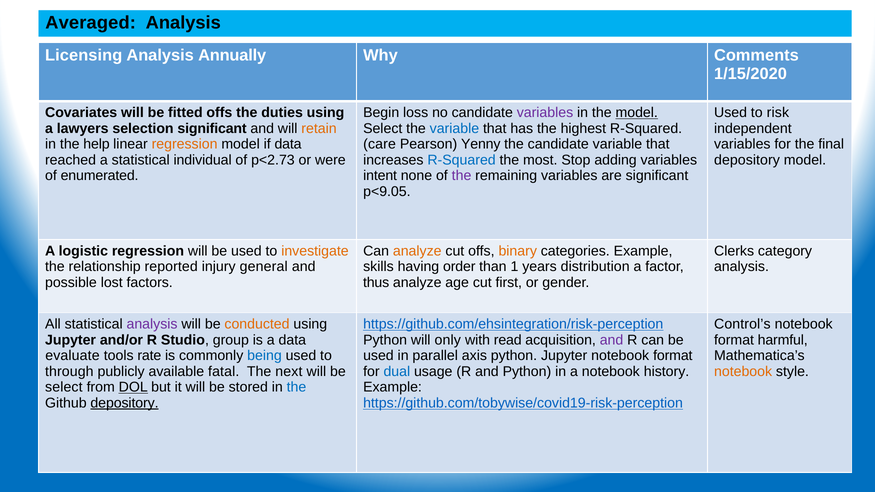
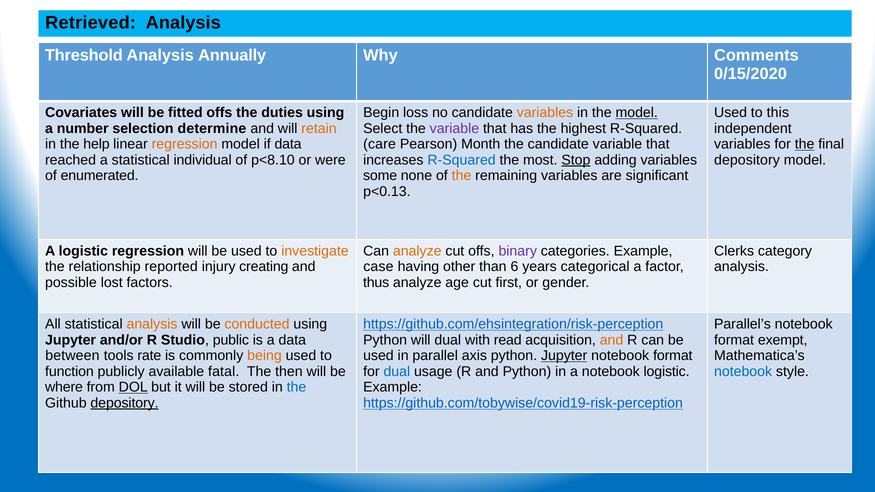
Averaged: Averaged -> Retrieved (91, 23)
Licensing: Licensing -> Threshold (84, 55)
1/15/2020: 1/15/2020 -> 0/15/2020 (751, 74)
variables colour: purple -> orange (545, 113)
risk: risk -> this (778, 113)
lawyers: lawyers -> number (83, 128)
selection significant: significant -> determine (212, 128)
variable colour: blue -> purple (454, 128)
Yenny: Yenny -> Month (481, 144)
the underline: none -> present (805, 144)
p<2.73: p<2.73 -> p<8.10 (273, 160)
Stop underline: none -> present (576, 160)
intent: intent -> some (380, 176)
the colour: purple -> orange (462, 176)
p<9.05: p<9.05 -> p<0.13 (387, 192)
binary colour: orange -> purple (518, 251)
general: general -> creating (264, 267)
skills: skills -> case (378, 267)
order: order -> other (459, 267)
1: 1 -> 6 (514, 267)
distribution: distribution -> categorical (595, 267)
analysis colour: purple -> orange (152, 324)
Control’s: Control’s -> Parallel’s (742, 324)
group: group -> public (231, 340)
will only: only -> dual (448, 340)
and colour: purple -> orange (612, 340)
harmful: harmful -> exempt (783, 340)
evaluate: evaluate -> between (72, 356)
being colour: blue -> orange (264, 356)
Jupyter underline: none -> present (564, 356)
through: through -> function (69, 372)
next: next -> then (289, 372)
notebook history: history -> logistic (667, 372)
notebook colour: orange -> blue (743, 372)
select: select -> where (64, 387)
